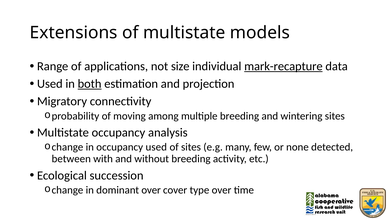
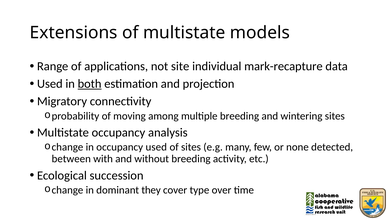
size: size -> site (180, 67)
mark-recapture underline: present -> none (283, 67)
dominant over: over -> they (151, 190)
